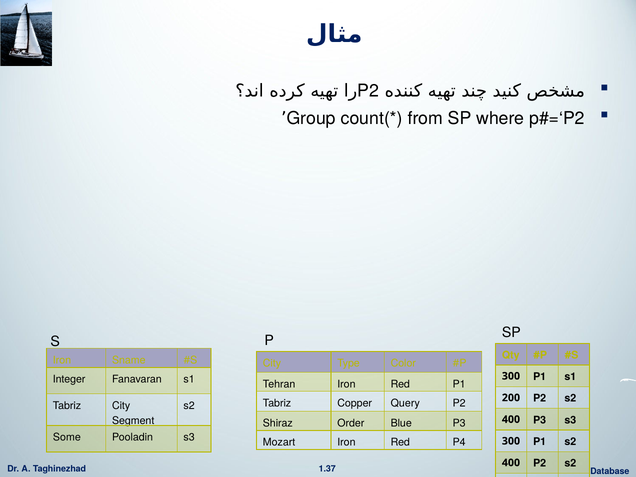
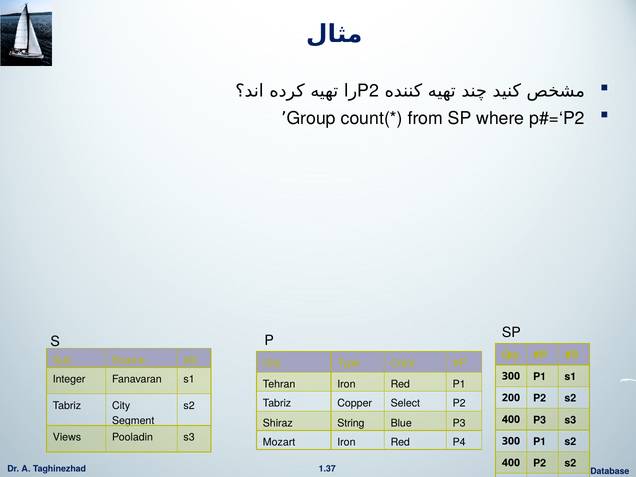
Iron: Iron -> Null (62, 360)
Query: Query -> Select (405, 403)
Order: Order -> String (351, 423)
Some: Some -> Views (67, 437)
